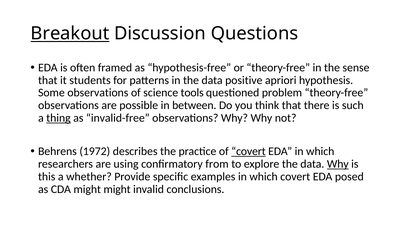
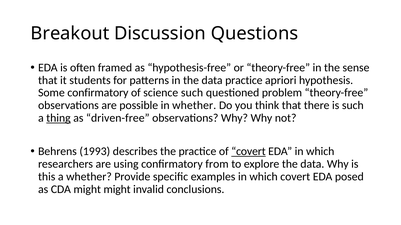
Breakout underline: present -> none (70, 34)
data positive: positive -> practice (244, 80)
Some observations: observations -> confirmatory (98, 93)
science tools: tools -> such (192, 93)
in between: between -> whether (194, 106)
invalid-free: invalid-free -> driven-free (118, 118)
1972: 1972 -> 1993 (95, 152)
Why underline: present -> none (338, 164)
